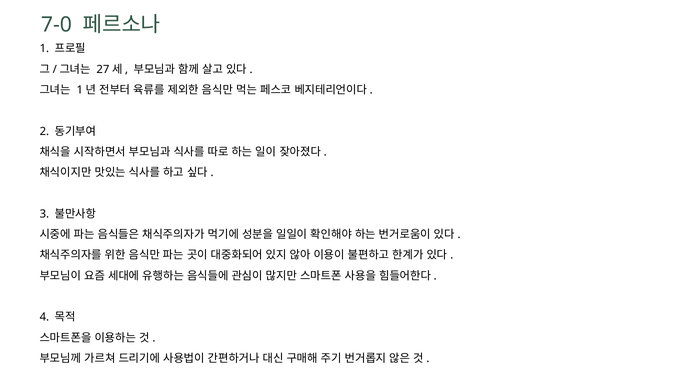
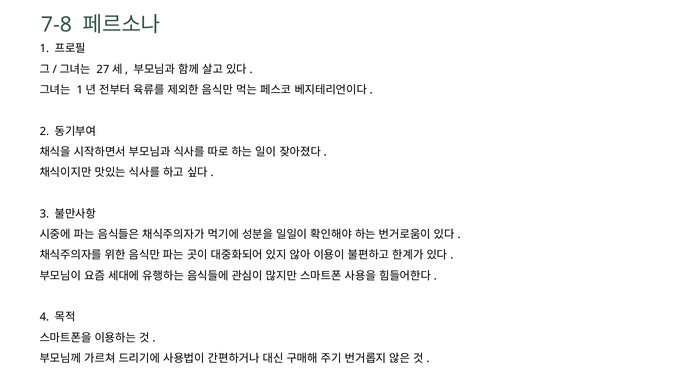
7-0: 7-0 -> 7-8 (56, 25)
